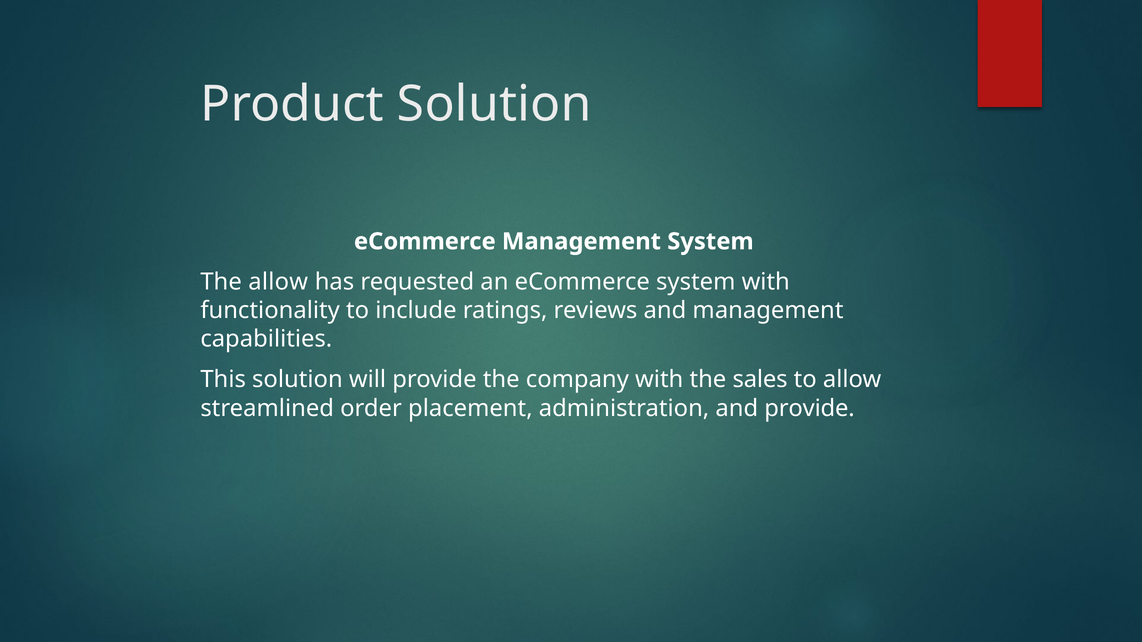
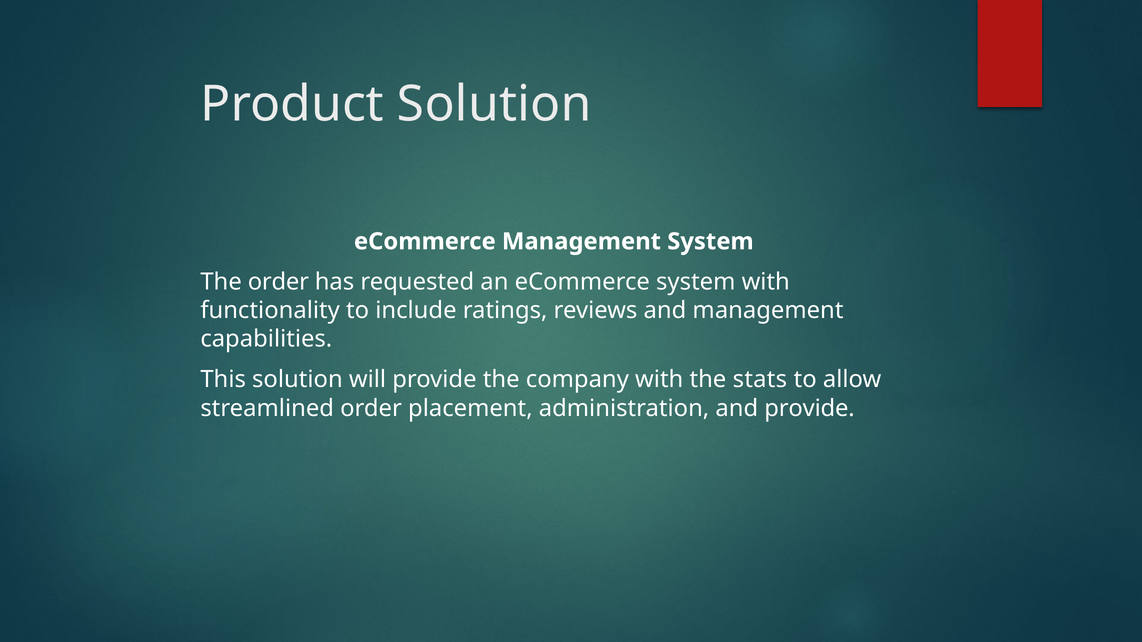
The allow: allow -> order (278, 282)
sales: sales -> stats (760, 380)
